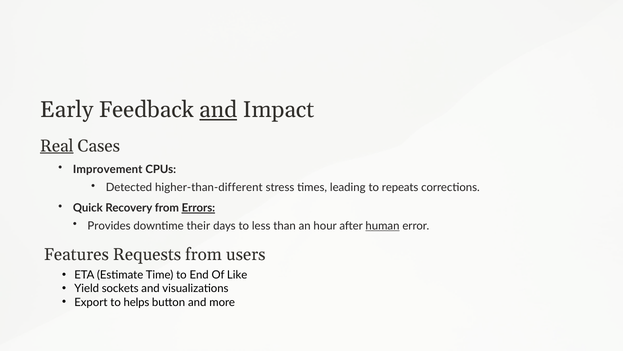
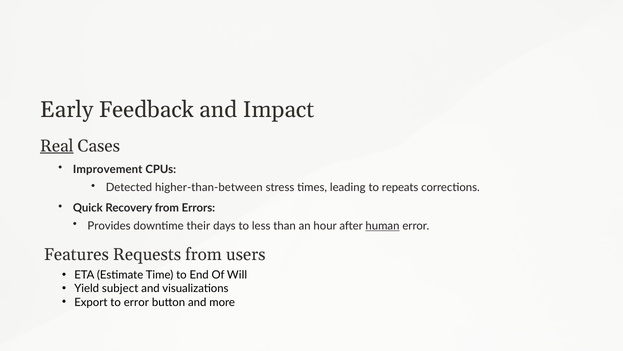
and underline: present -> none (218, 110)
higher-than-different: higher-than-different -> higher-than-between (209, 187)
Errors underline: present -> none (198, 208)
Like: Like -> Will (237, 275)
sockets: sockets -> subject (120, 288)
to helps: helps -> error (136, 302)
